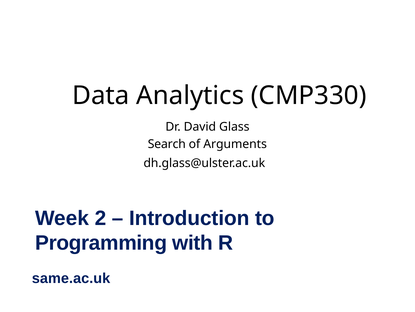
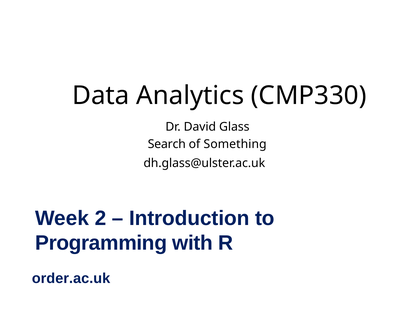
Arguments: Arguments -> Something (235, 144)
same.ac.uk: same.ac.uk -> order.ac.uk (71, 278)
